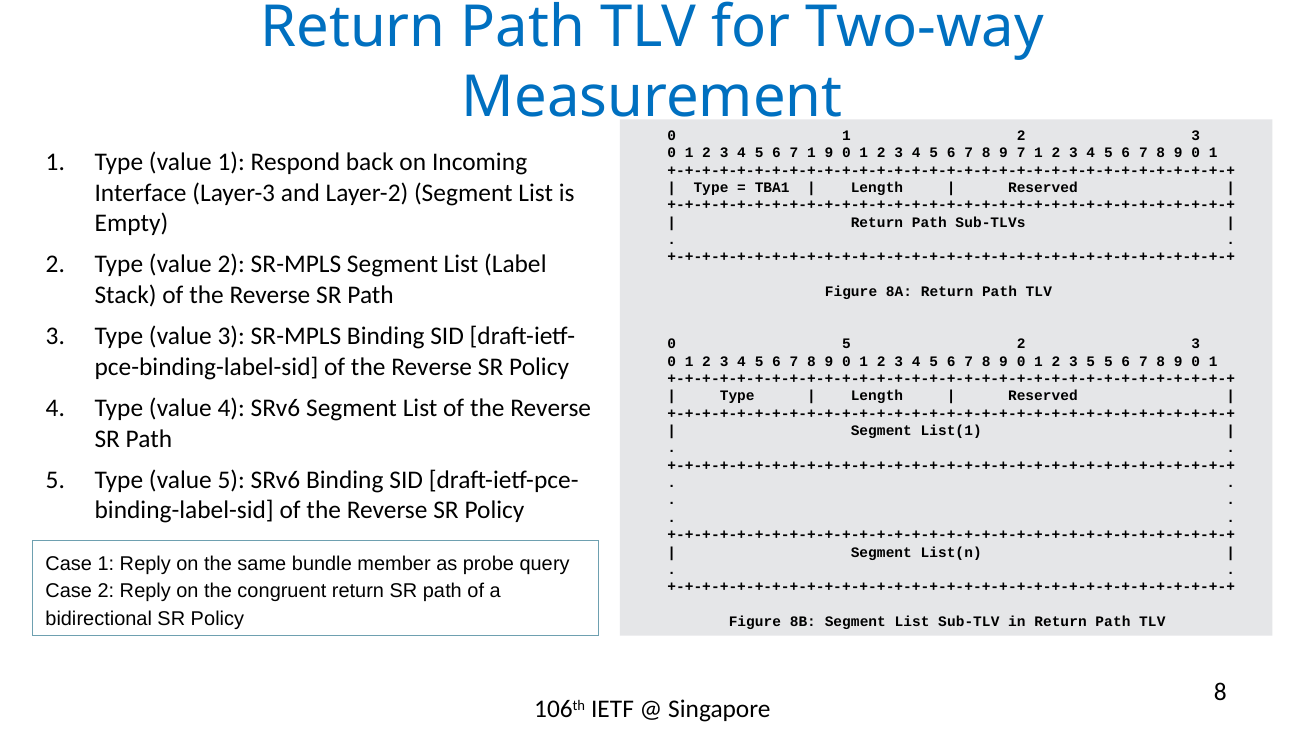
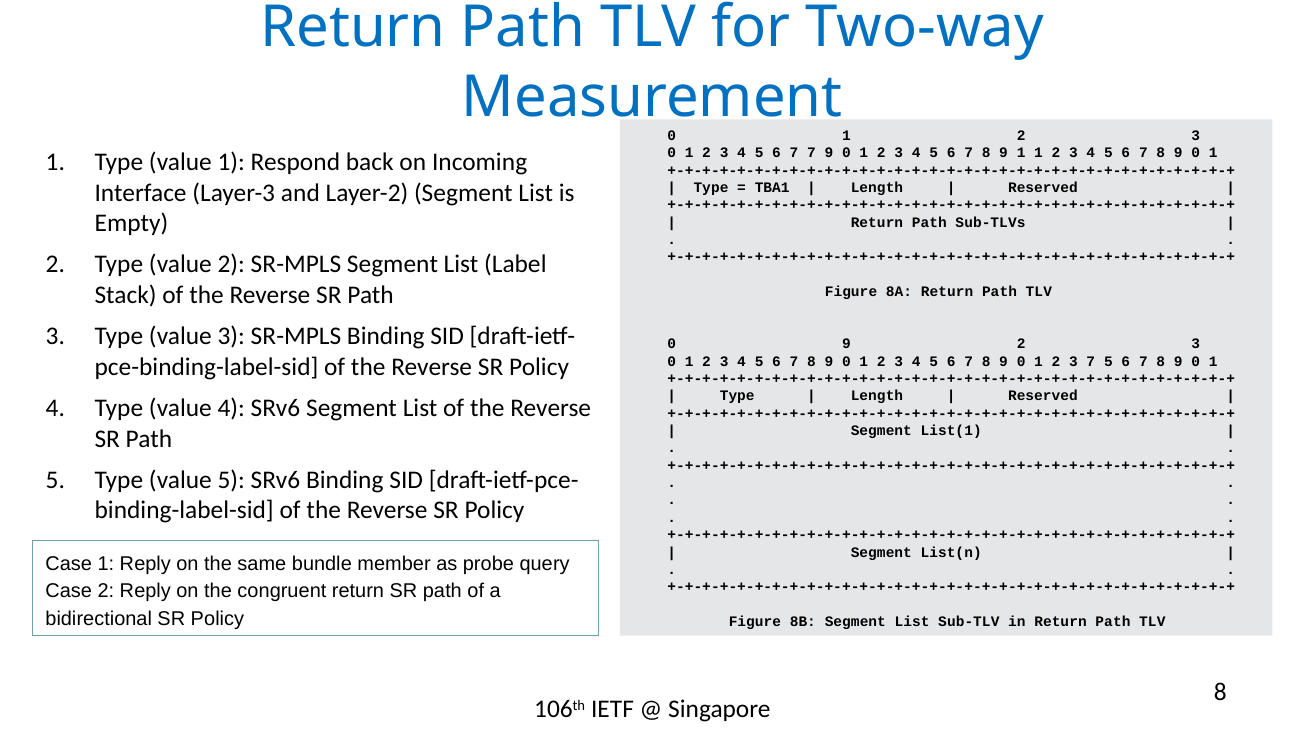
6 7 1: 1 -> 7 (811, 153)
9 7: 7 -> 1 (1021, 153)
0 5: 5 -> 9 (846, 344)
3 5: 5 -> 7 (1091, 361)
